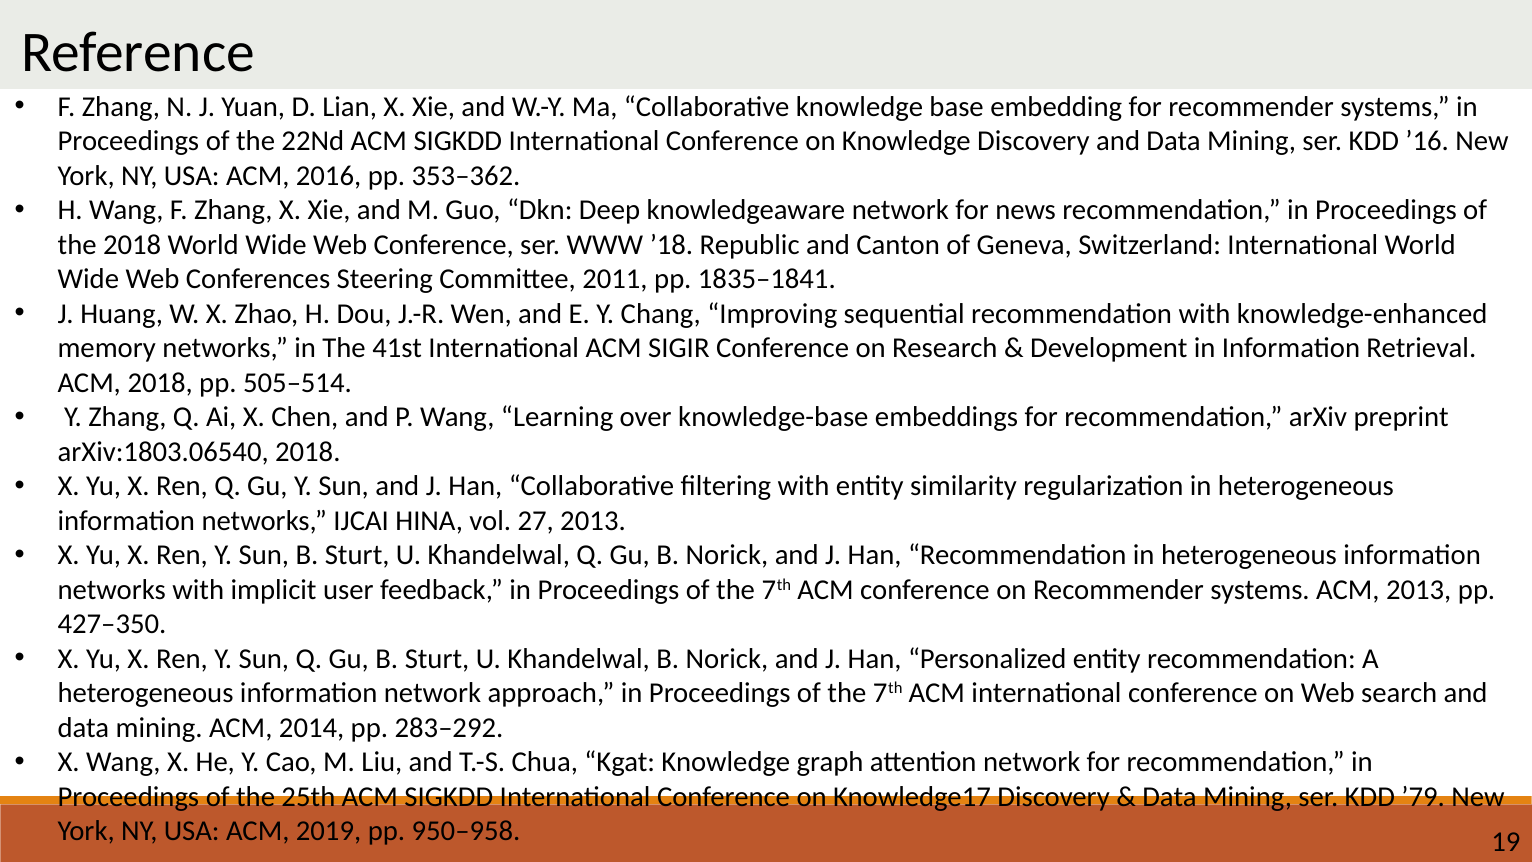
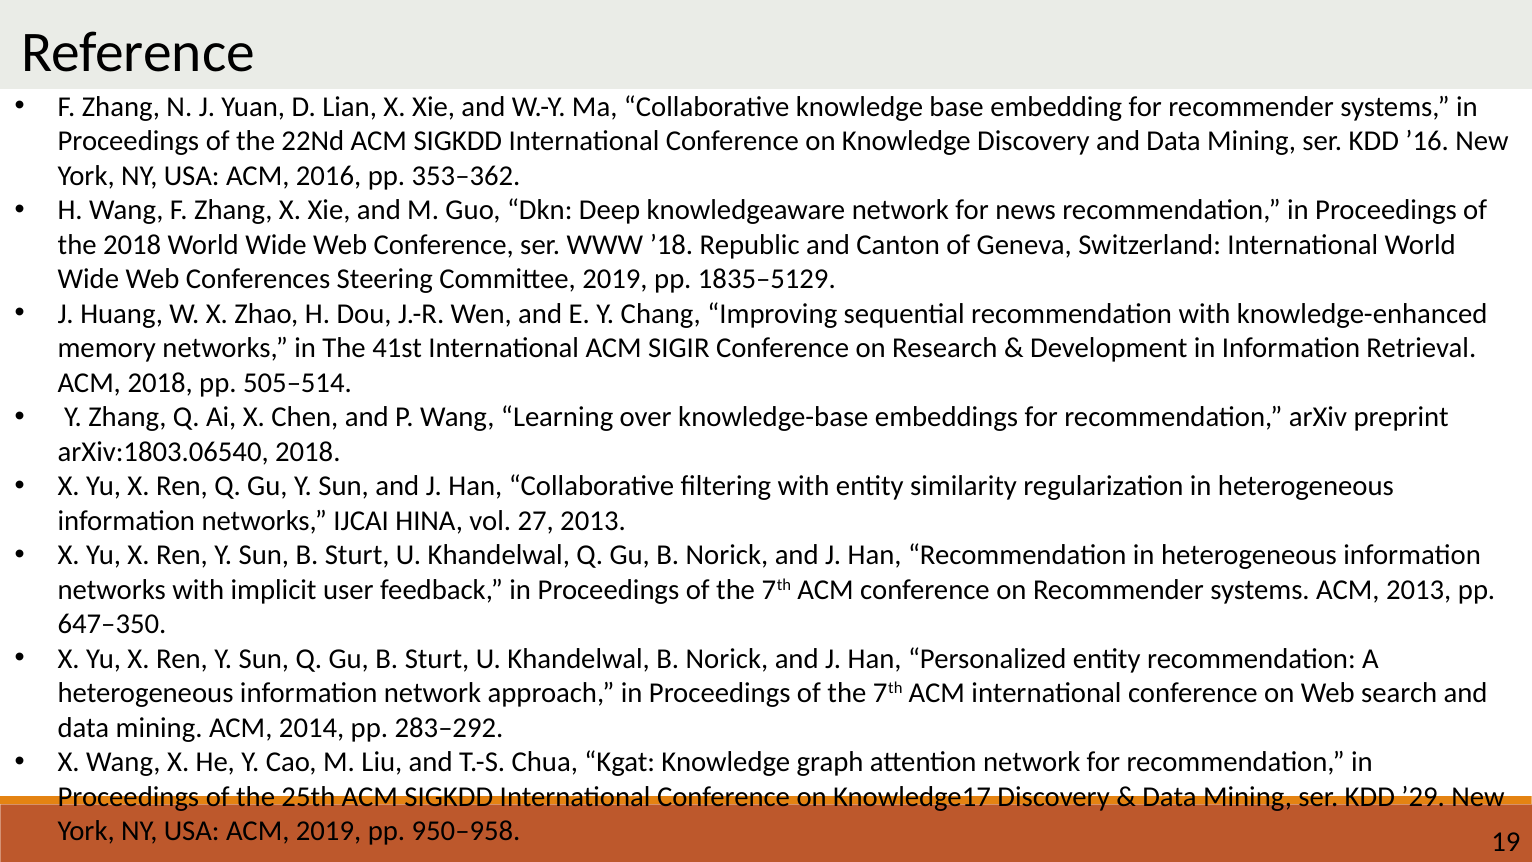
Committee 2011: 2011 -> 2019 (615, 279)
1835–1841: 1835–1841 -> 1835–5129 (767, 279)
427–350: 427–350 -> 647–350 (112, 624)
’79: ’79 -> ’29 (1423, 796)
